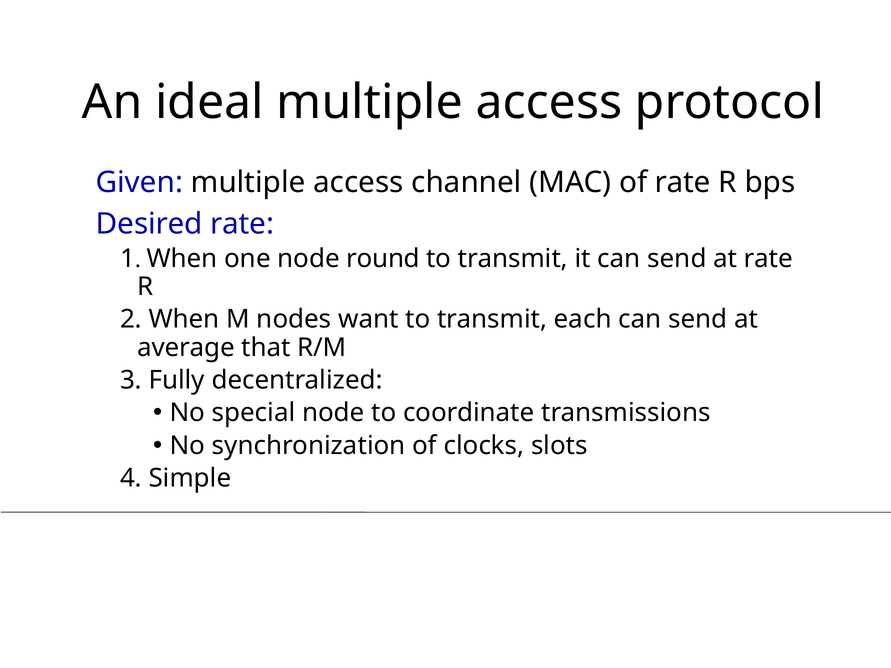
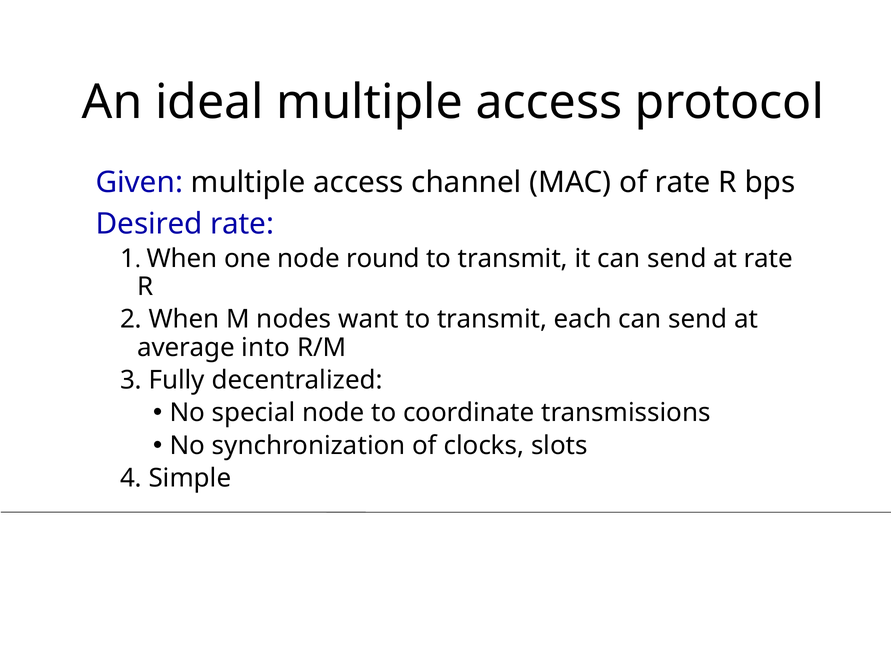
that: that -> into (266, 348)
